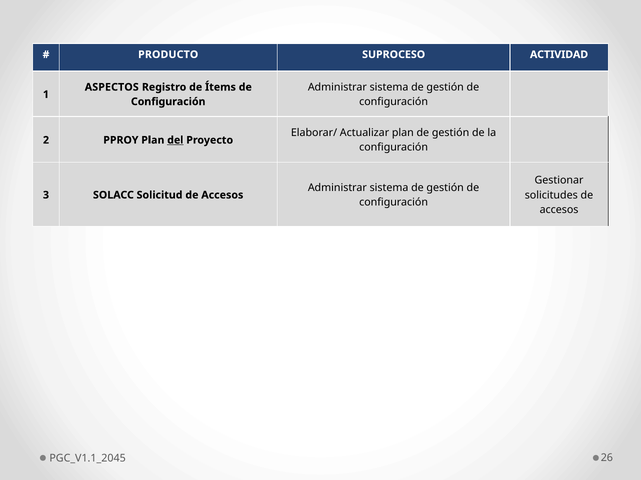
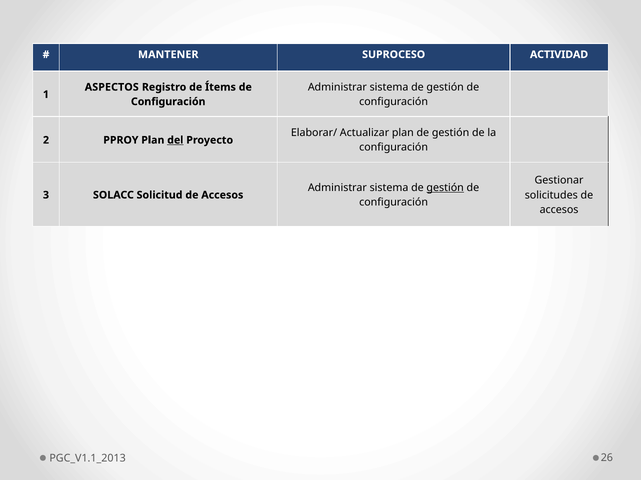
PRODUCTO: PRODUCTO -> MANTENER (168, 55)
gestión underline: none -> present (445, 188)
PGC_V1.1_2045: PGC_V1.1_2045 -> PGC_V1.1_2013 (88, 459)
